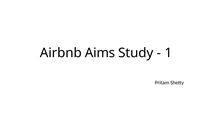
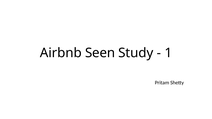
Aims: Aims -> Seen (100, 53)
